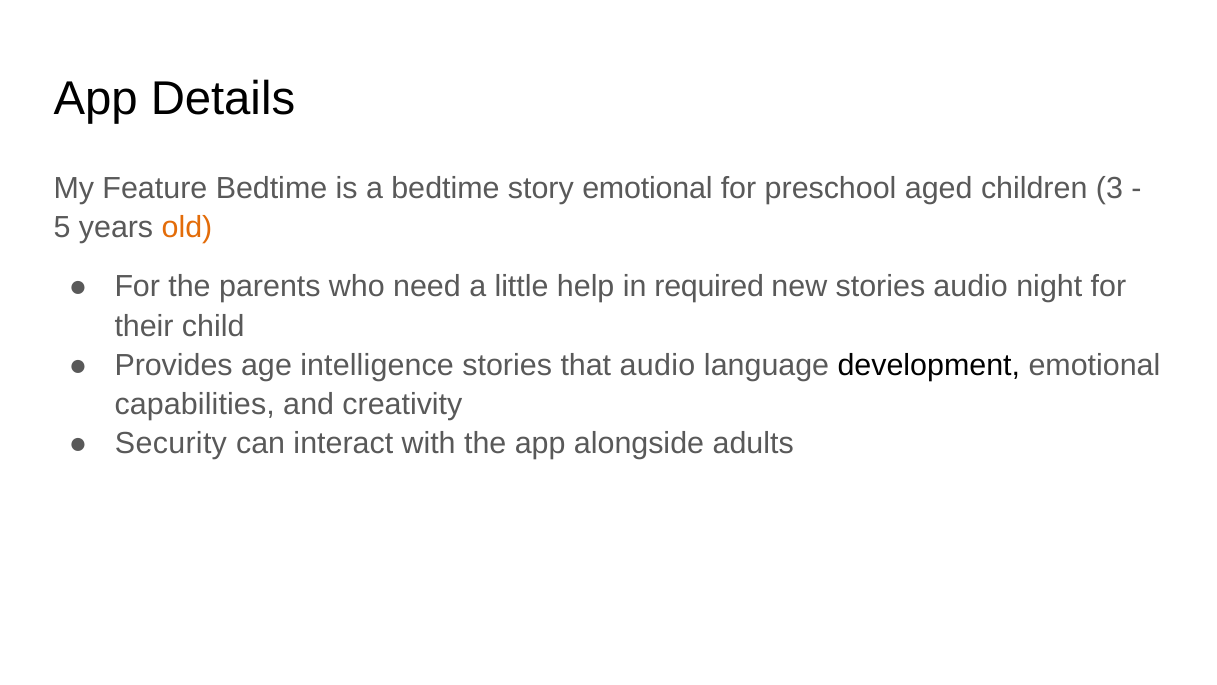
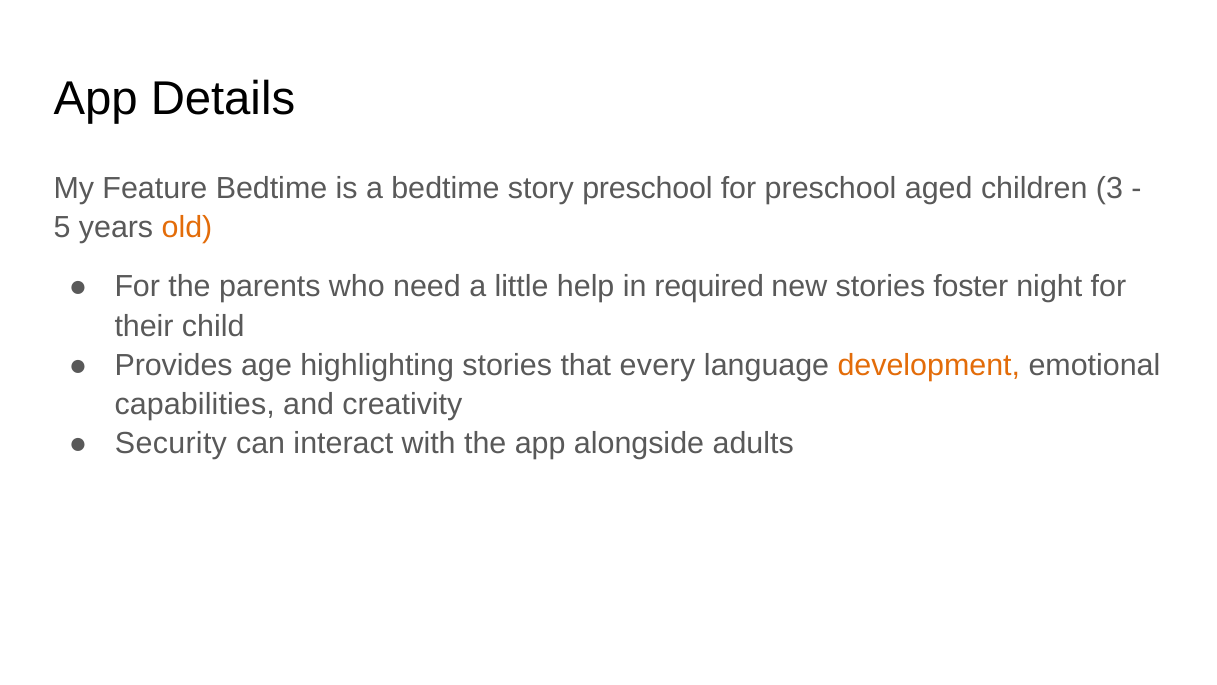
story emotional: emotional -> preschool (647, 188)
stories audio: audio -> foster (971, 287)
intelligence: intelligence -> highlighting (377, 365)
that audio: audio -> every (657, 365)
development colour: black -> orange (929, 365)
